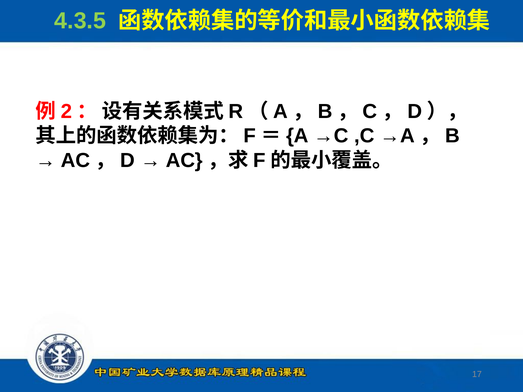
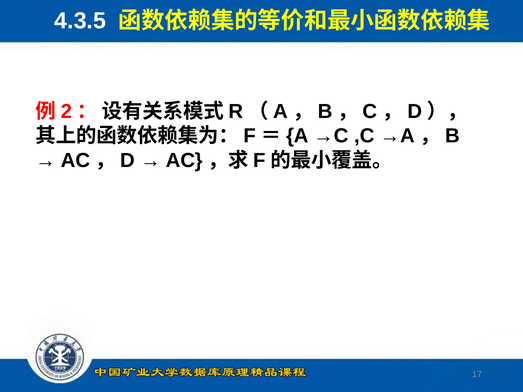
4.3.5 colour: light green -> white (80, 21)
